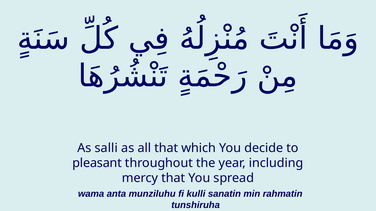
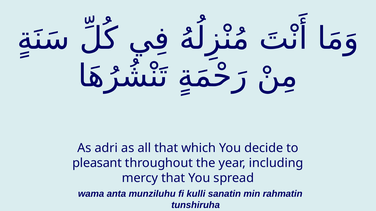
salli: salli -> adri (106, 148)
